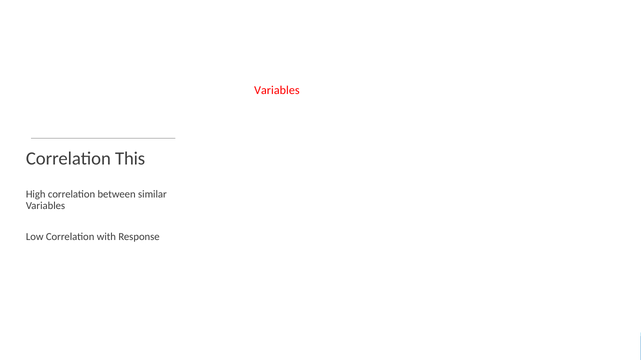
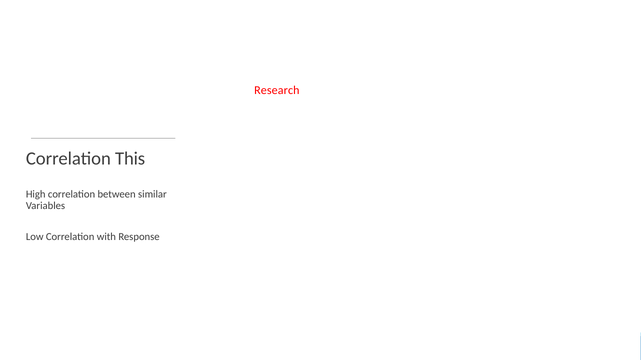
Variables: Variables -> Research (277, 90)
